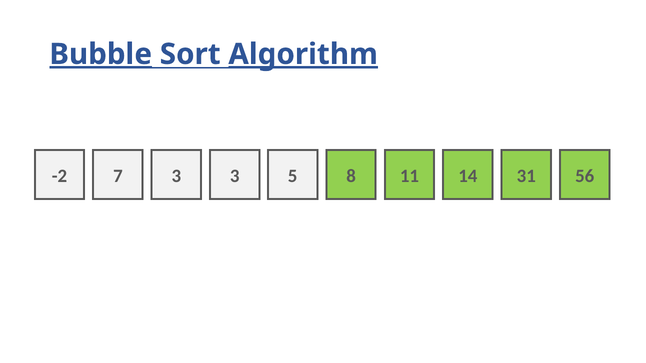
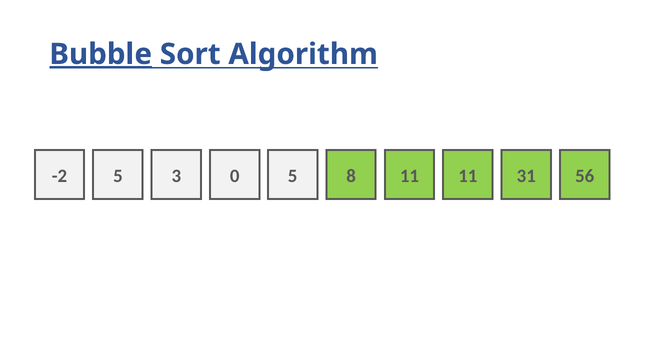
Algorithm underline: present -> none (303, 54)
-2 7: 7 -> 5 (118, 176)
3 3: 3 -> 0 (235, 176)
11 14: 14 -> 11 (468, 176)
